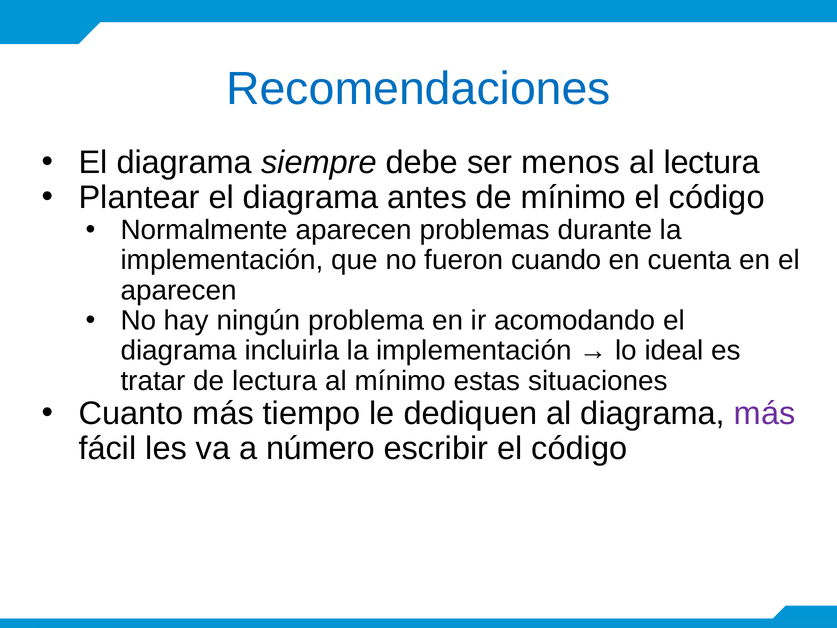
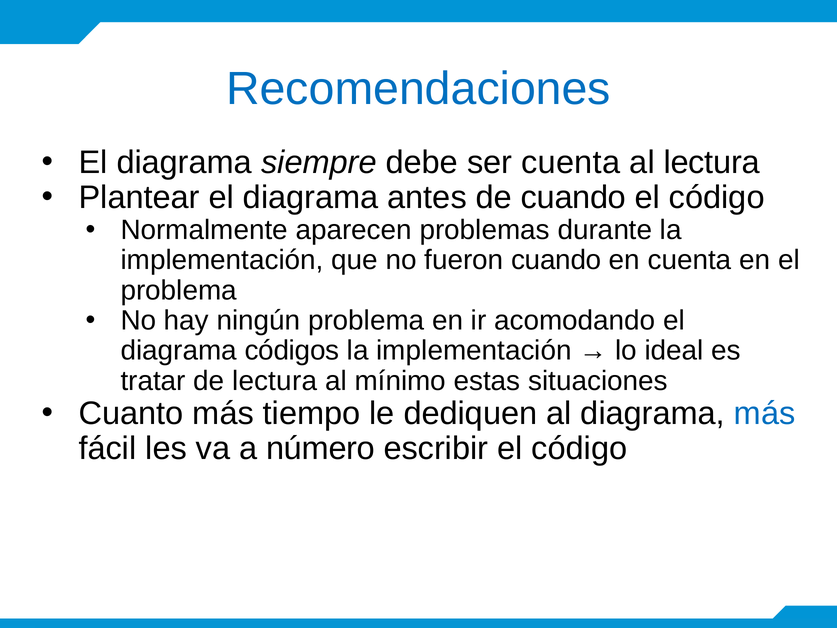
ser menos: menos -> cuenta (571, 162)
de mínimo: mínimo -> cuando (573, 197)
aparecen: aparecen -> problema (179, 290)
incluirla: incluirla -> códigos (292, 351)
más colour: purple -> blue (765, 413)
